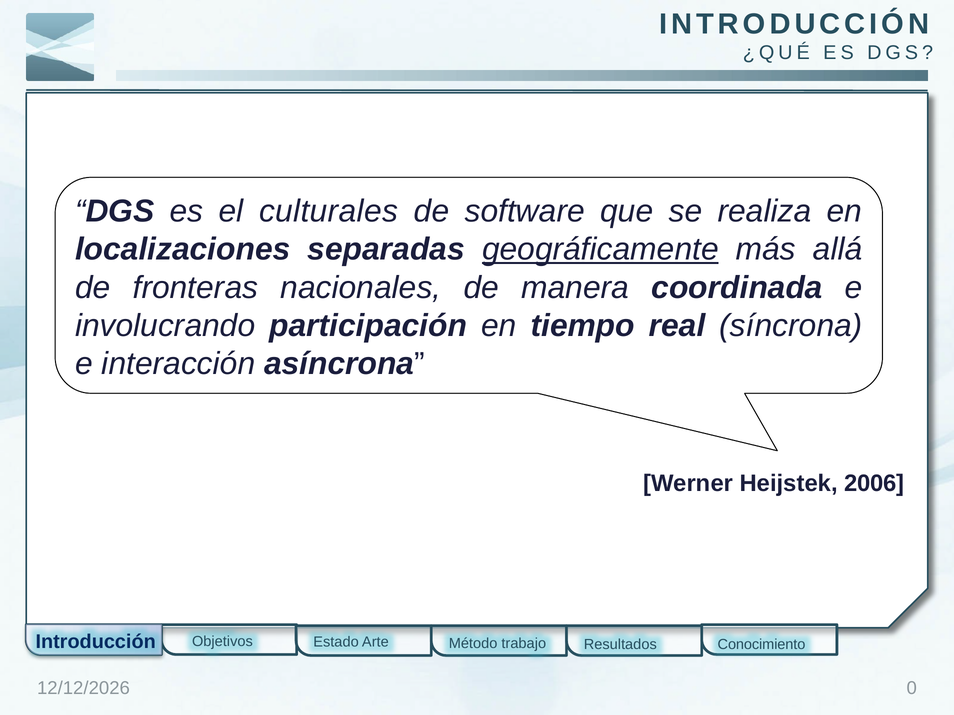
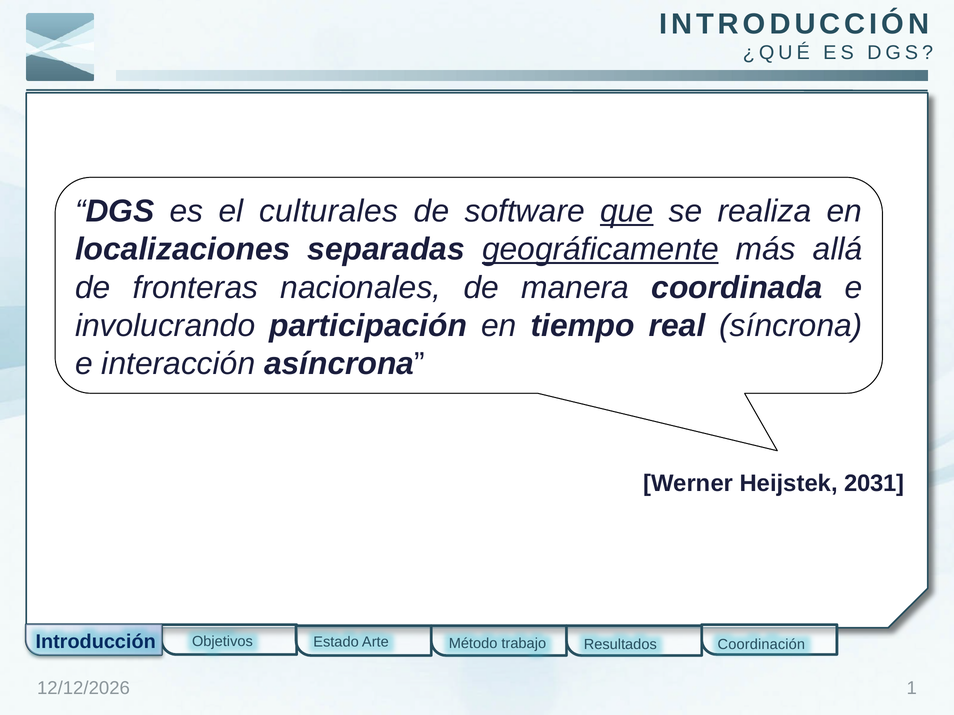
que underline: none -> present (627, 211)
2006: 2006 -> 2031 (874, 484)
Conocimiento: Conocimiento -> Coordinación (761, 645)
0: 0 -> 1 (912, 689)
